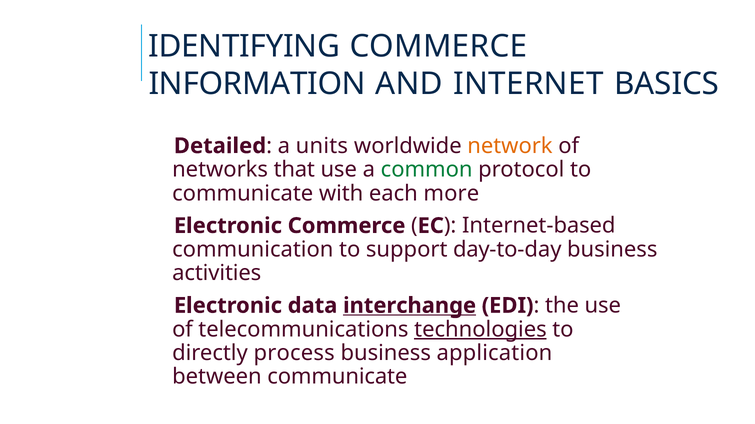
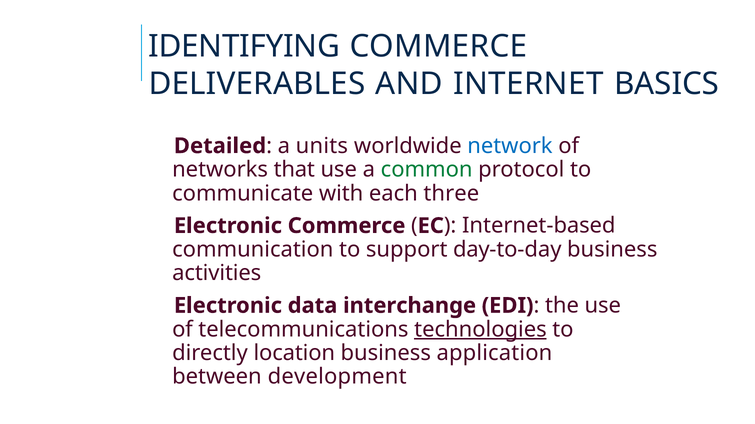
INFORMATION: INFORMATION -> DELIVERABLES (257, 84)
network colour: orange -> blue (510, 146)
more: more -> three (451, 194)
interchange underline: present -> none (410, 306)
process: process -> location (294, 354)
between communicate: communicate -> development (337, 377)
